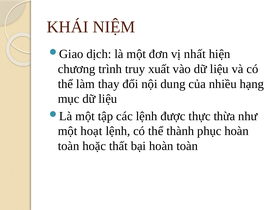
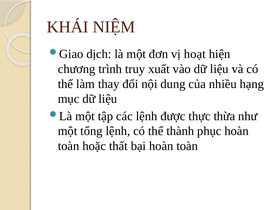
nhất: nhất -> hoạt (195, 54)
hoạt: hoạt -> tổng (91, 131)
